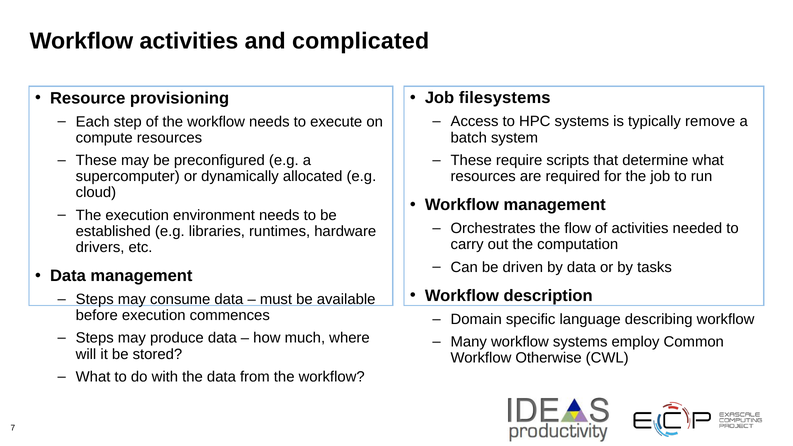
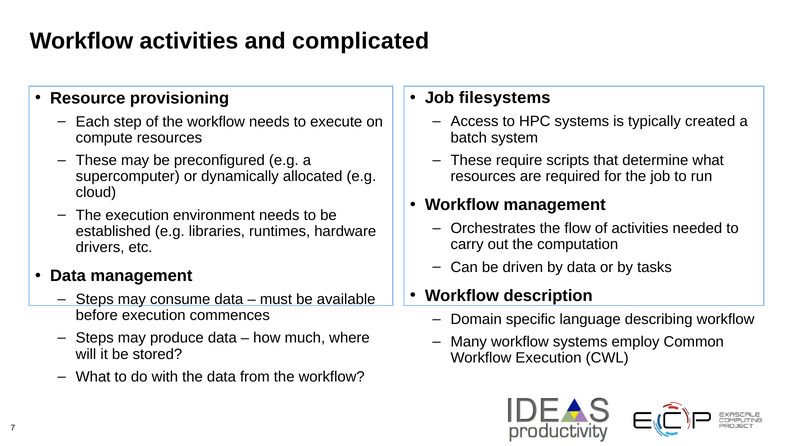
remove: remove -> created (710, 122)
Workflow Otherwise: Otherwise -> Execution (549, 358)
